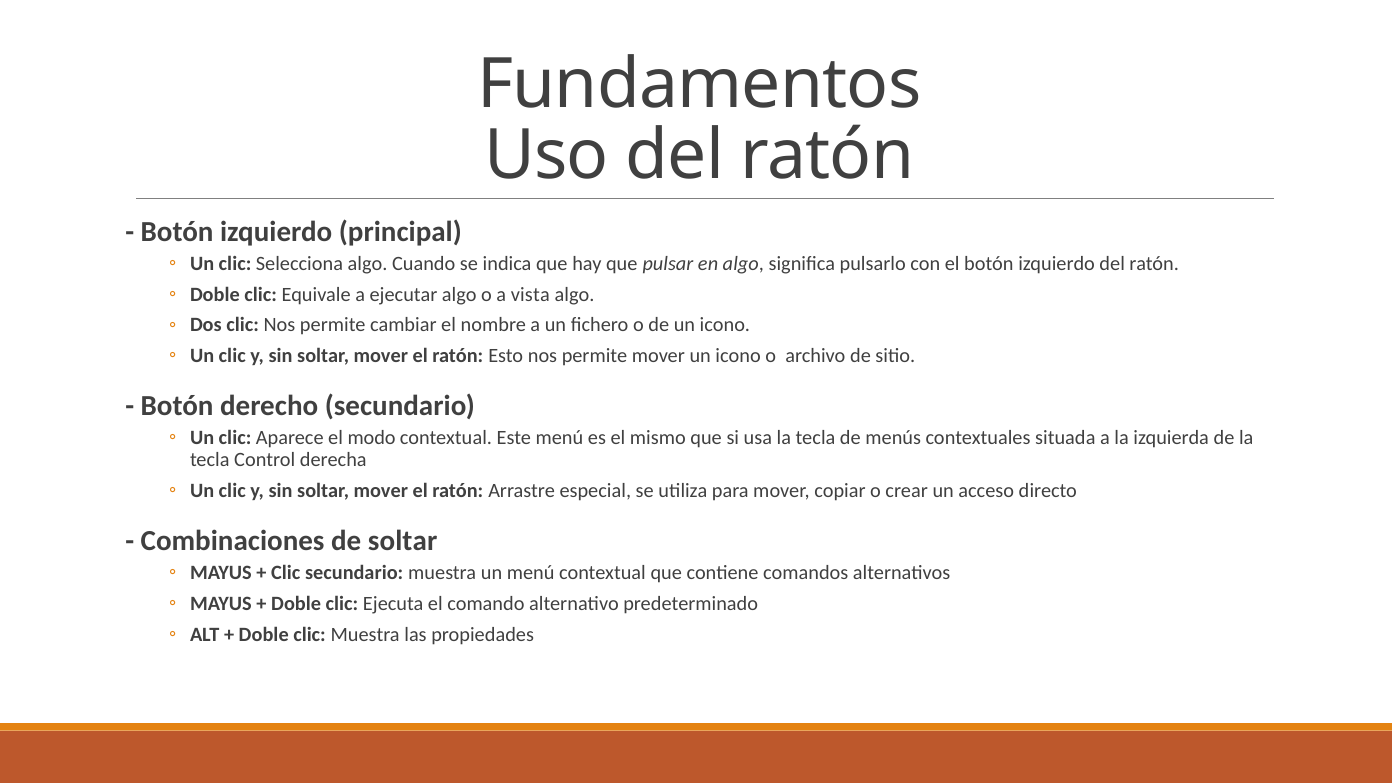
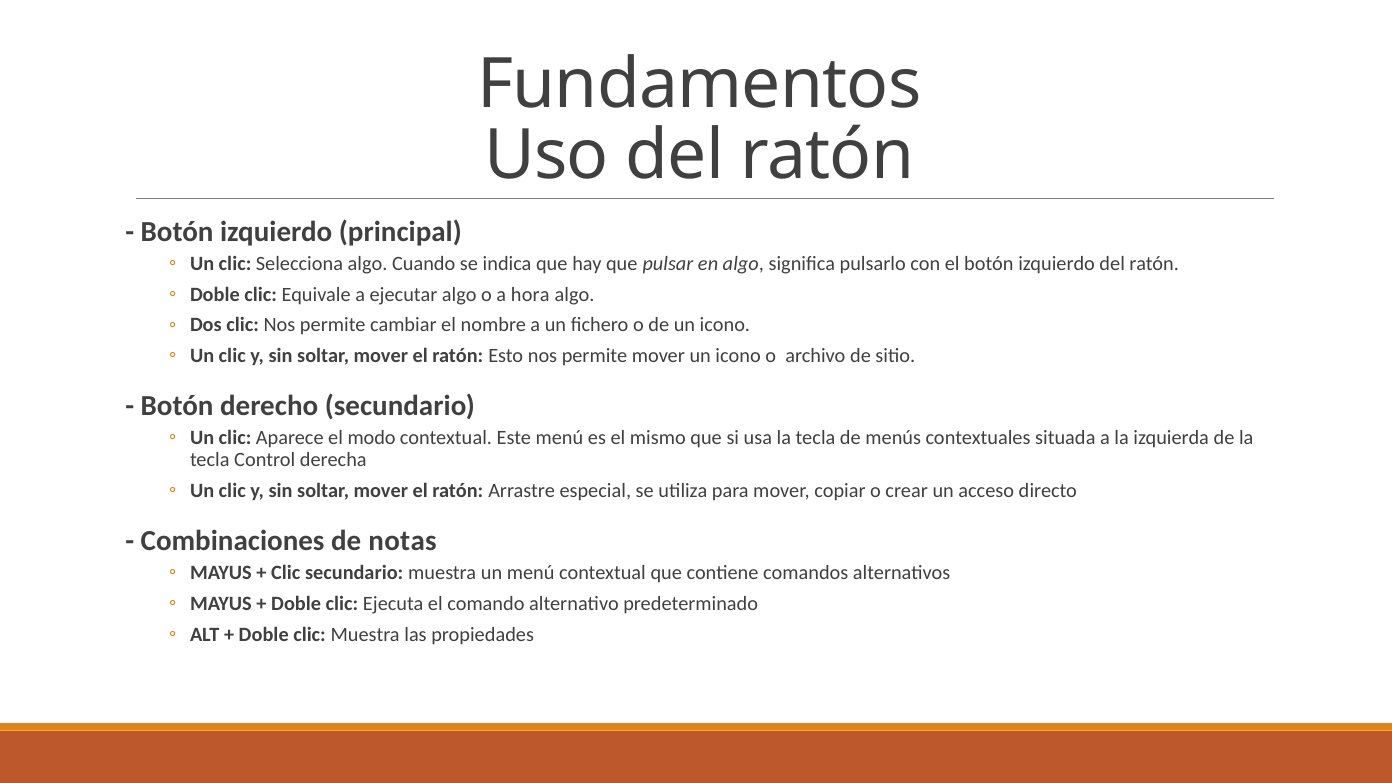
vista: vista -> hora (530, 295)
de soltar: soltar -> notas (403, 541)
